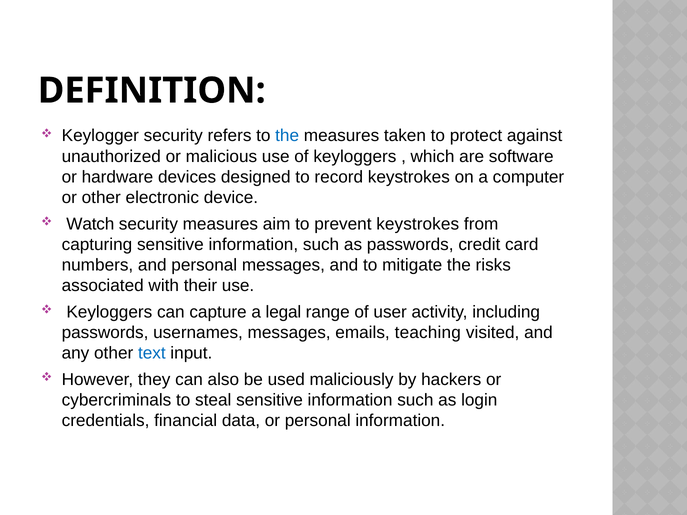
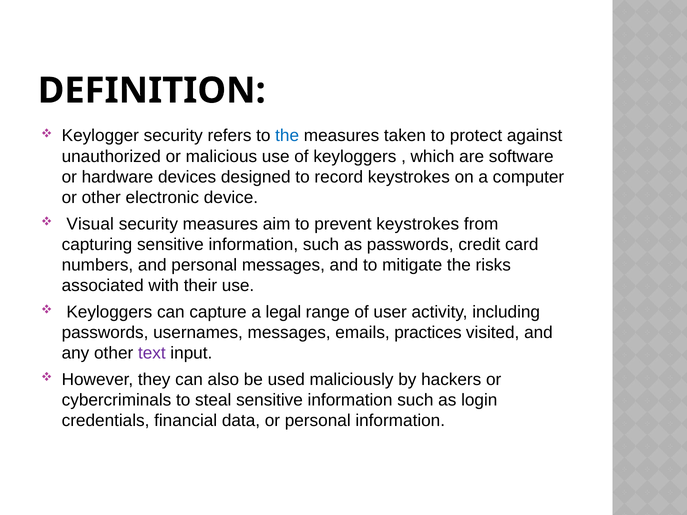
Watch: Watch -> Visual (90, 224)
teaching: teaching -> practices (428, 333)
text colour: blue -> purple (152, 353)
